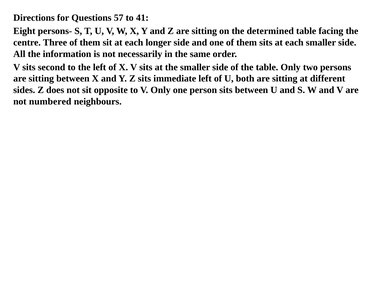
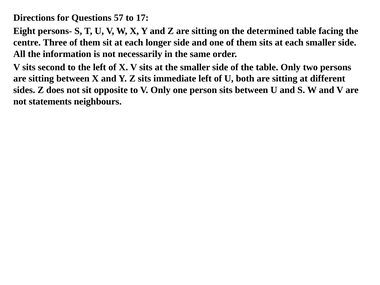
41: 41 -> 17 (142, 18)
numbered: numbered -> statements (50, 101)
